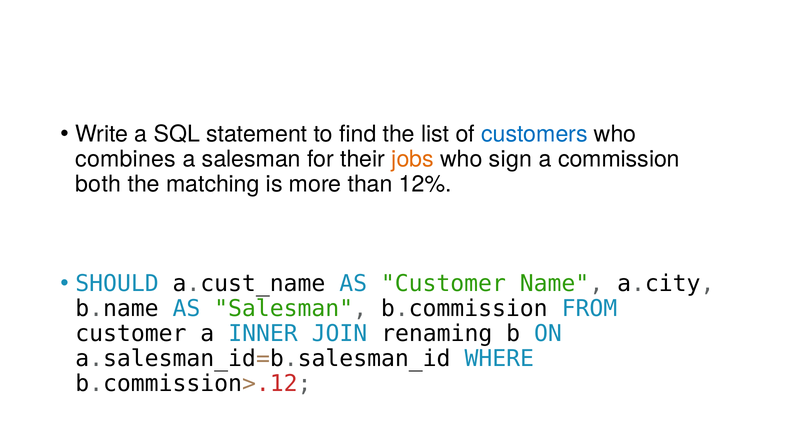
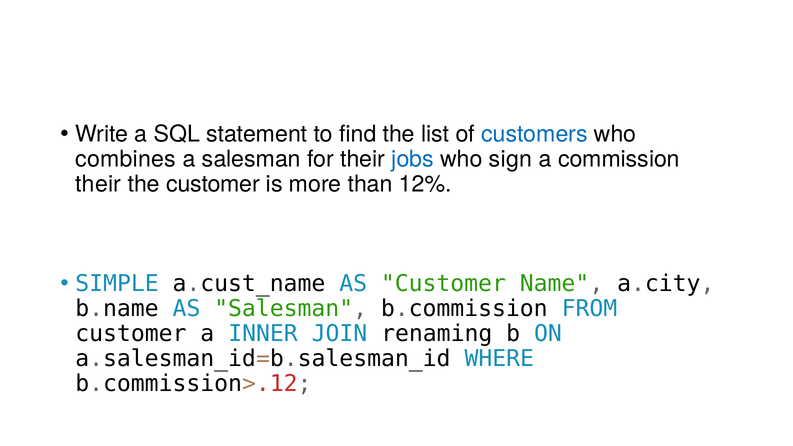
jobs colour: orange -> blue (413, 159)
both: both -> their (98, 184)
the matching: matching -> customer (213, 184)
SHOULD: SHOULD -> SIMPLE (117, 284)
